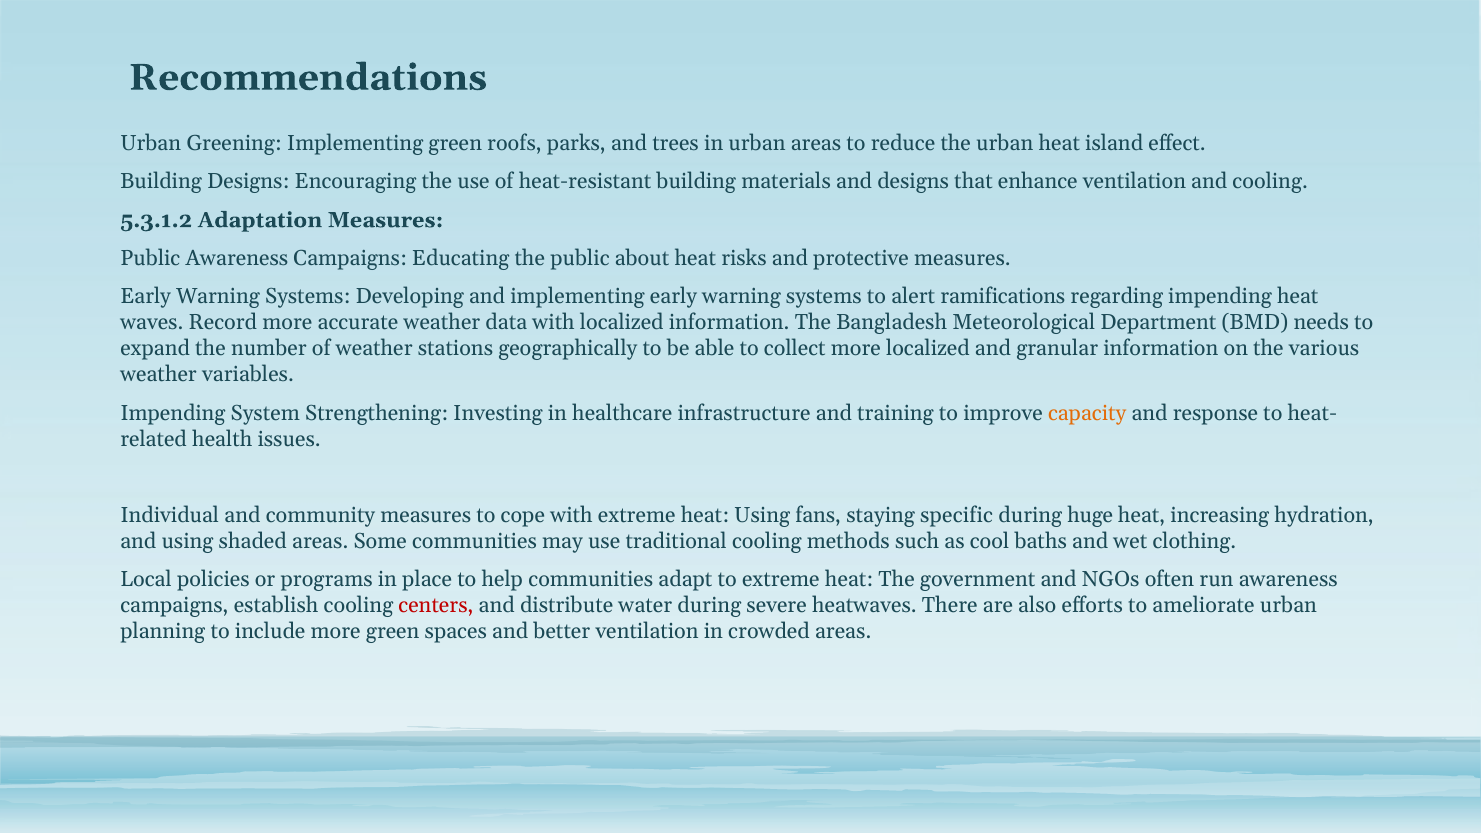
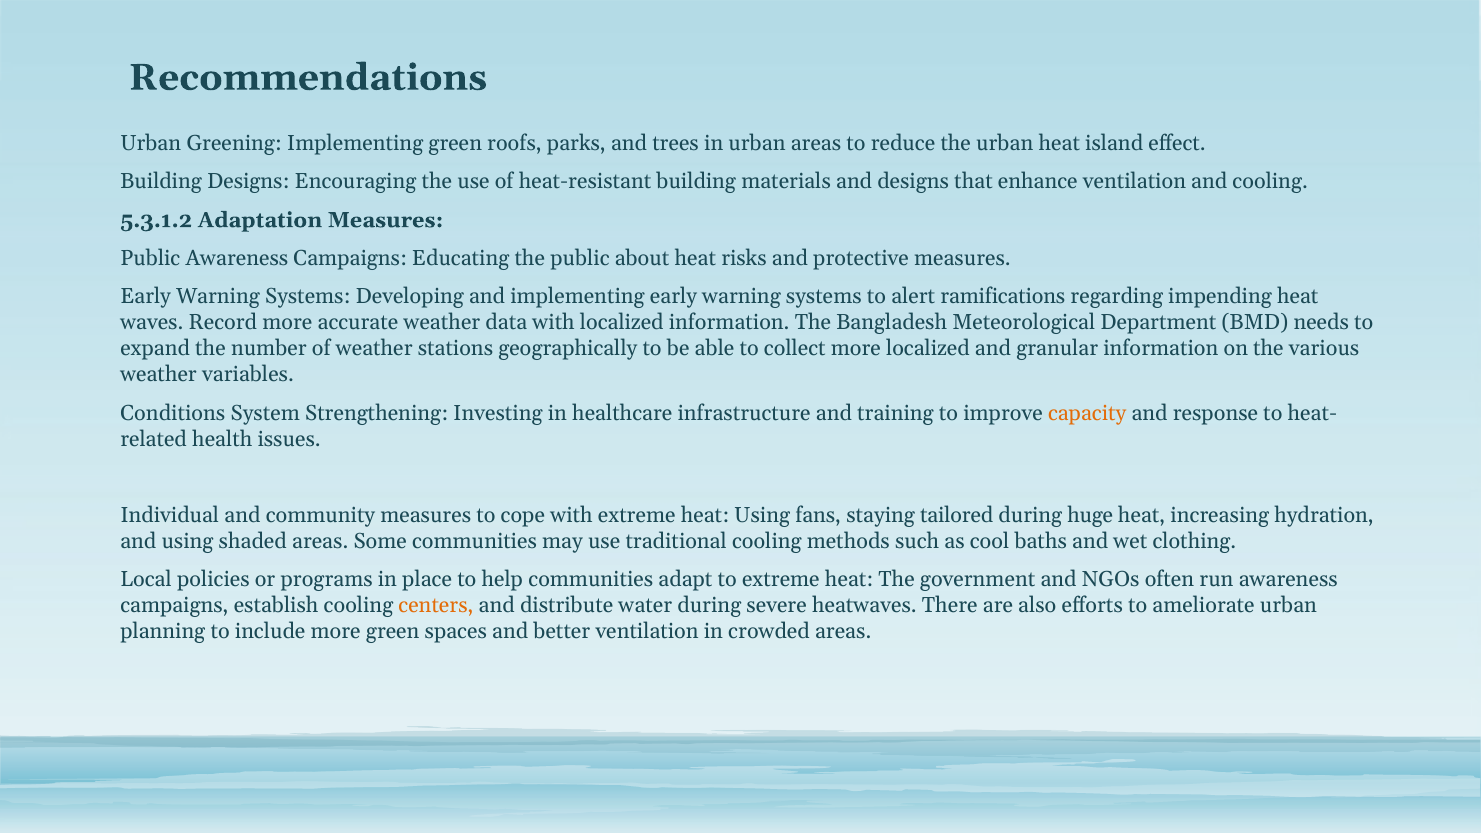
Impending: Impending -> Conditions (173, 413)
specific: specific -> tailored (957, 516)
centers colour: red -> orange (436, 606)
